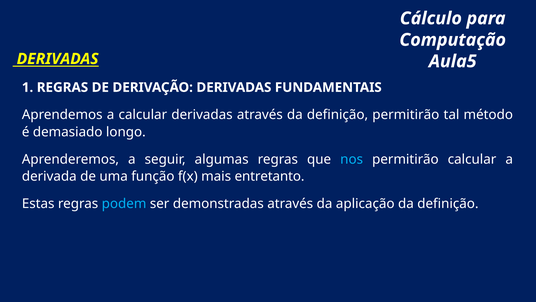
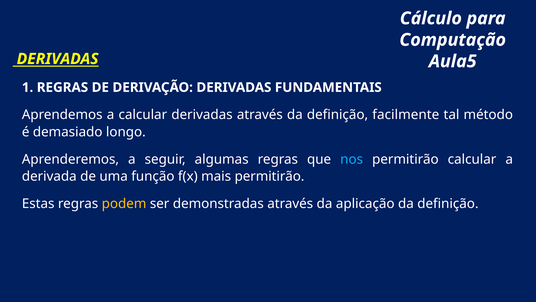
definição permitirão: permitirão -> facilmente (406, 115)
mais entretanto: entretanto -> permitirão (270, 176)
podem colour: light blue -> yellow (124, 203)
